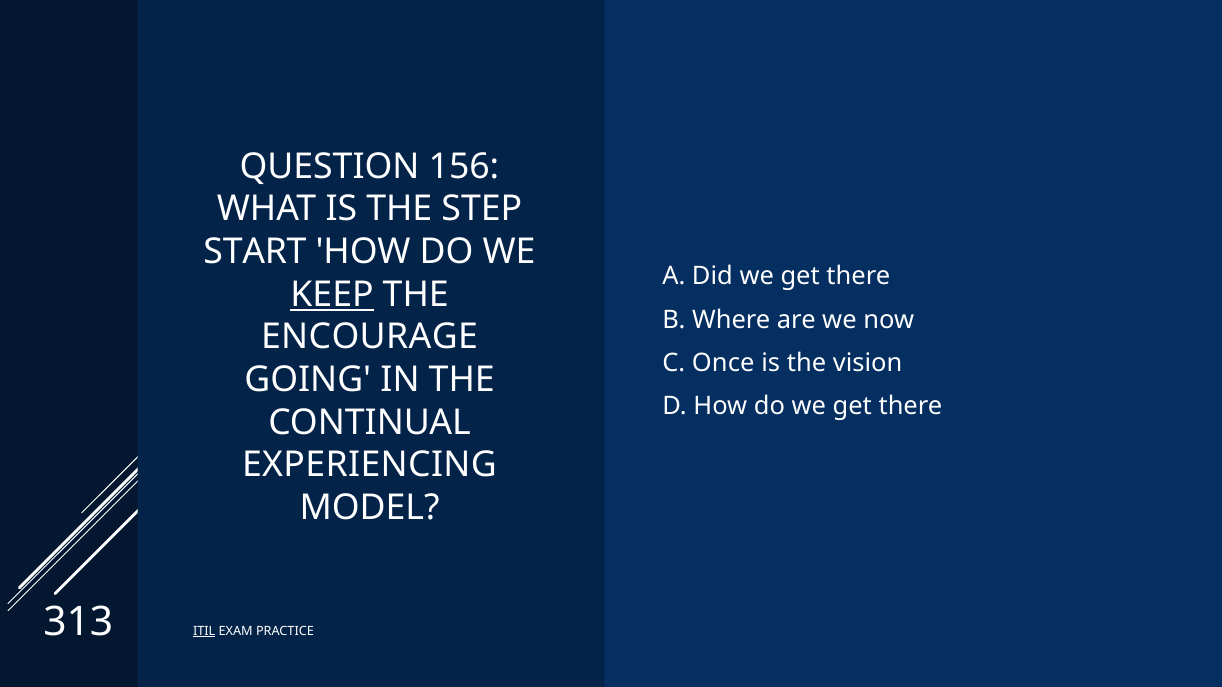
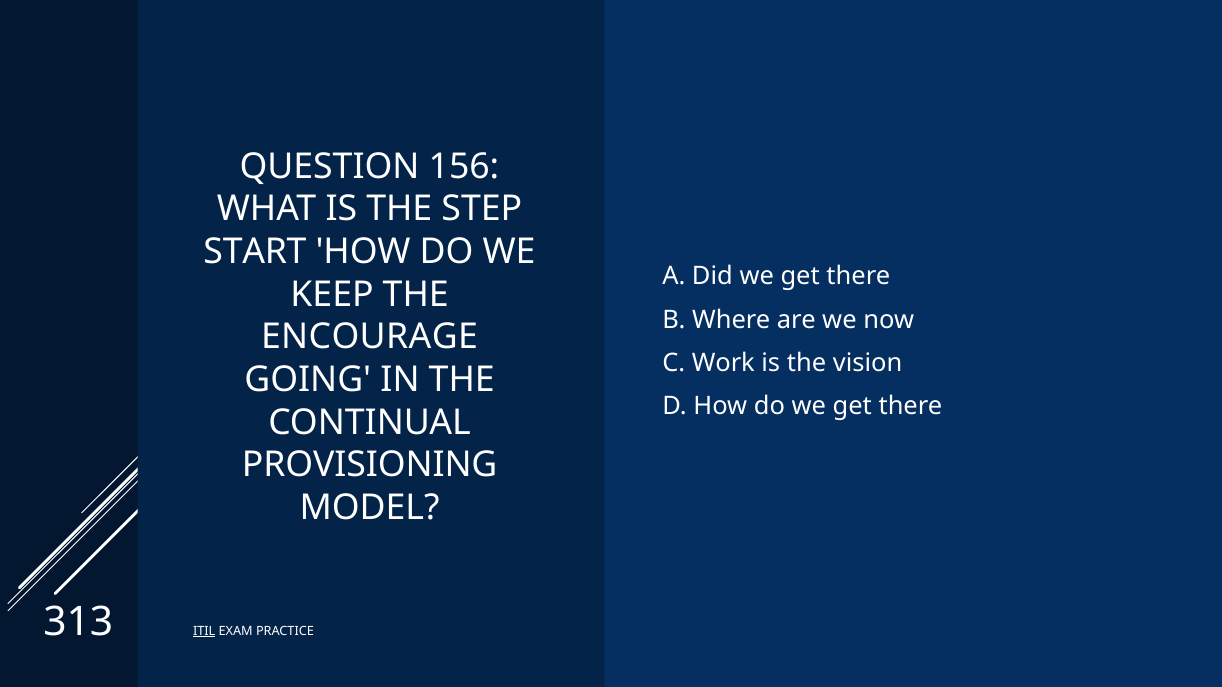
KEEP underline: present -> none (332, 295)
Once: Once -> Work (723, 363)
EXPERIENCING: EXPERIENCING -> PROVISIONING (370, 465)
